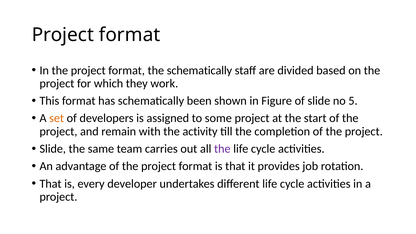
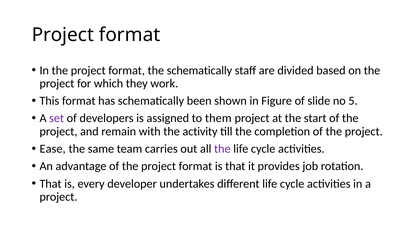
set colour: orange -> purple (57, 118)
some: some -> them (218, 118)
Slide: Slide -> Ease (53, 149)
